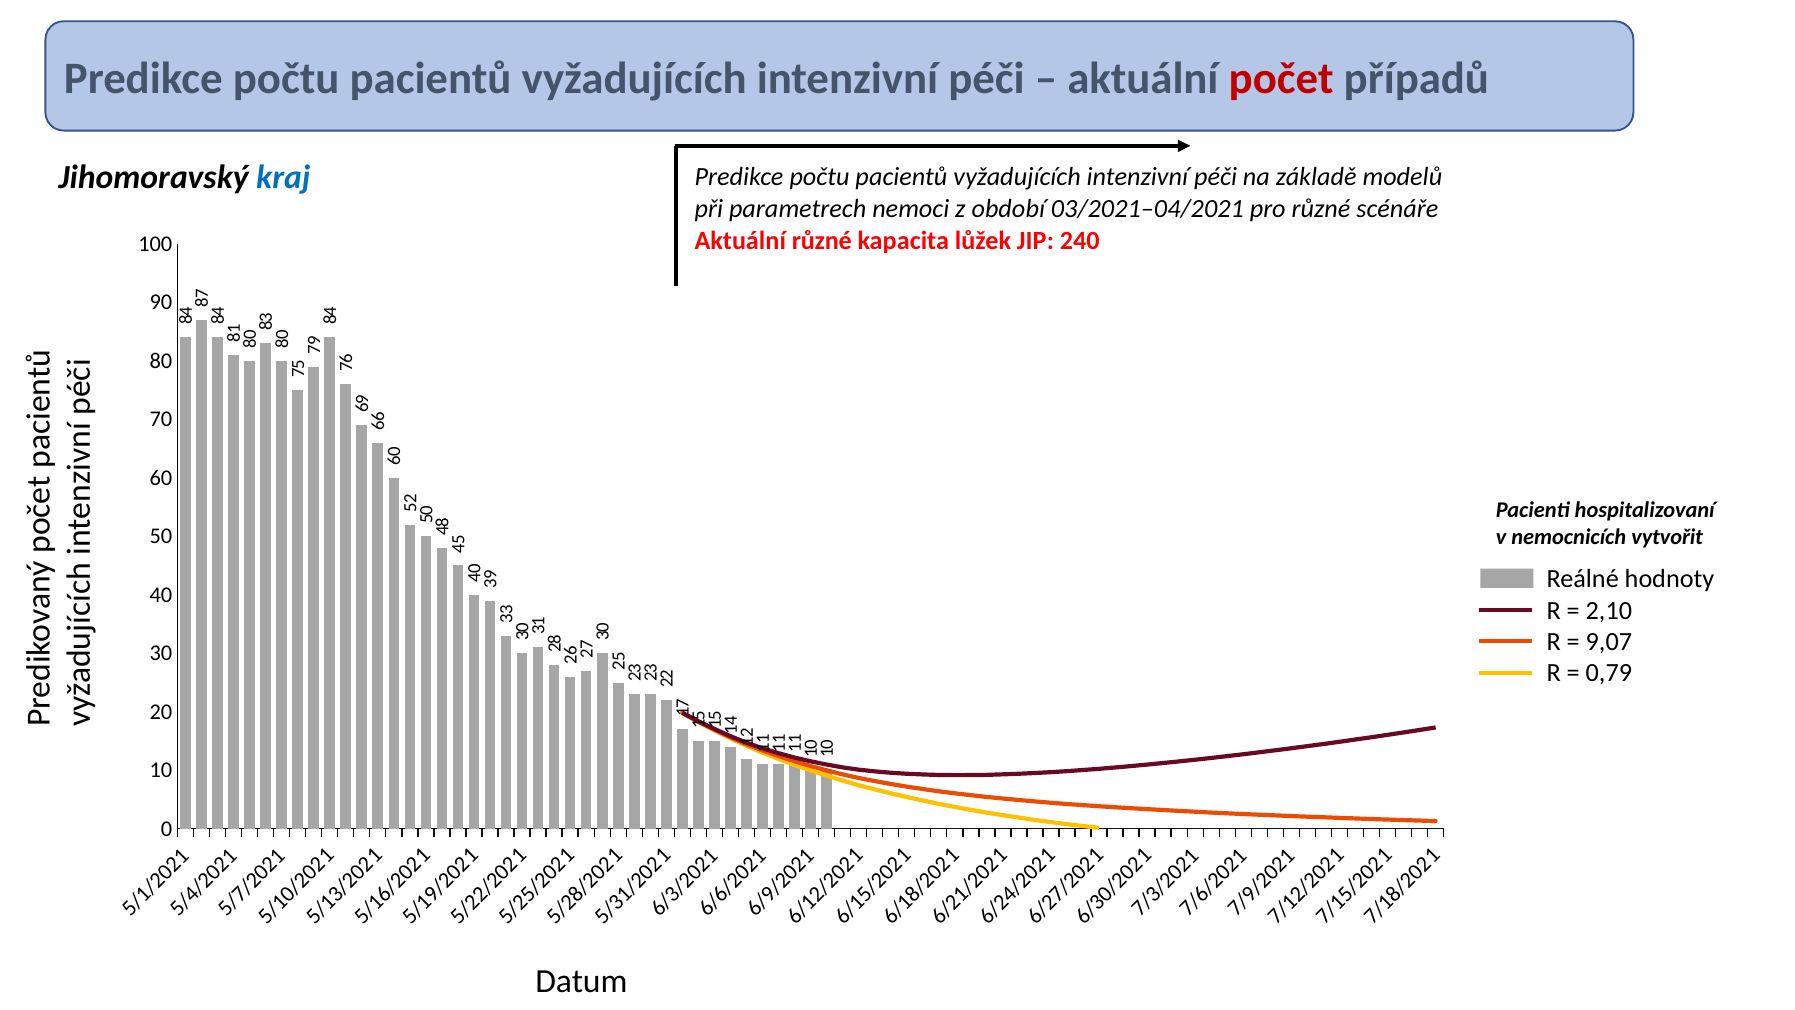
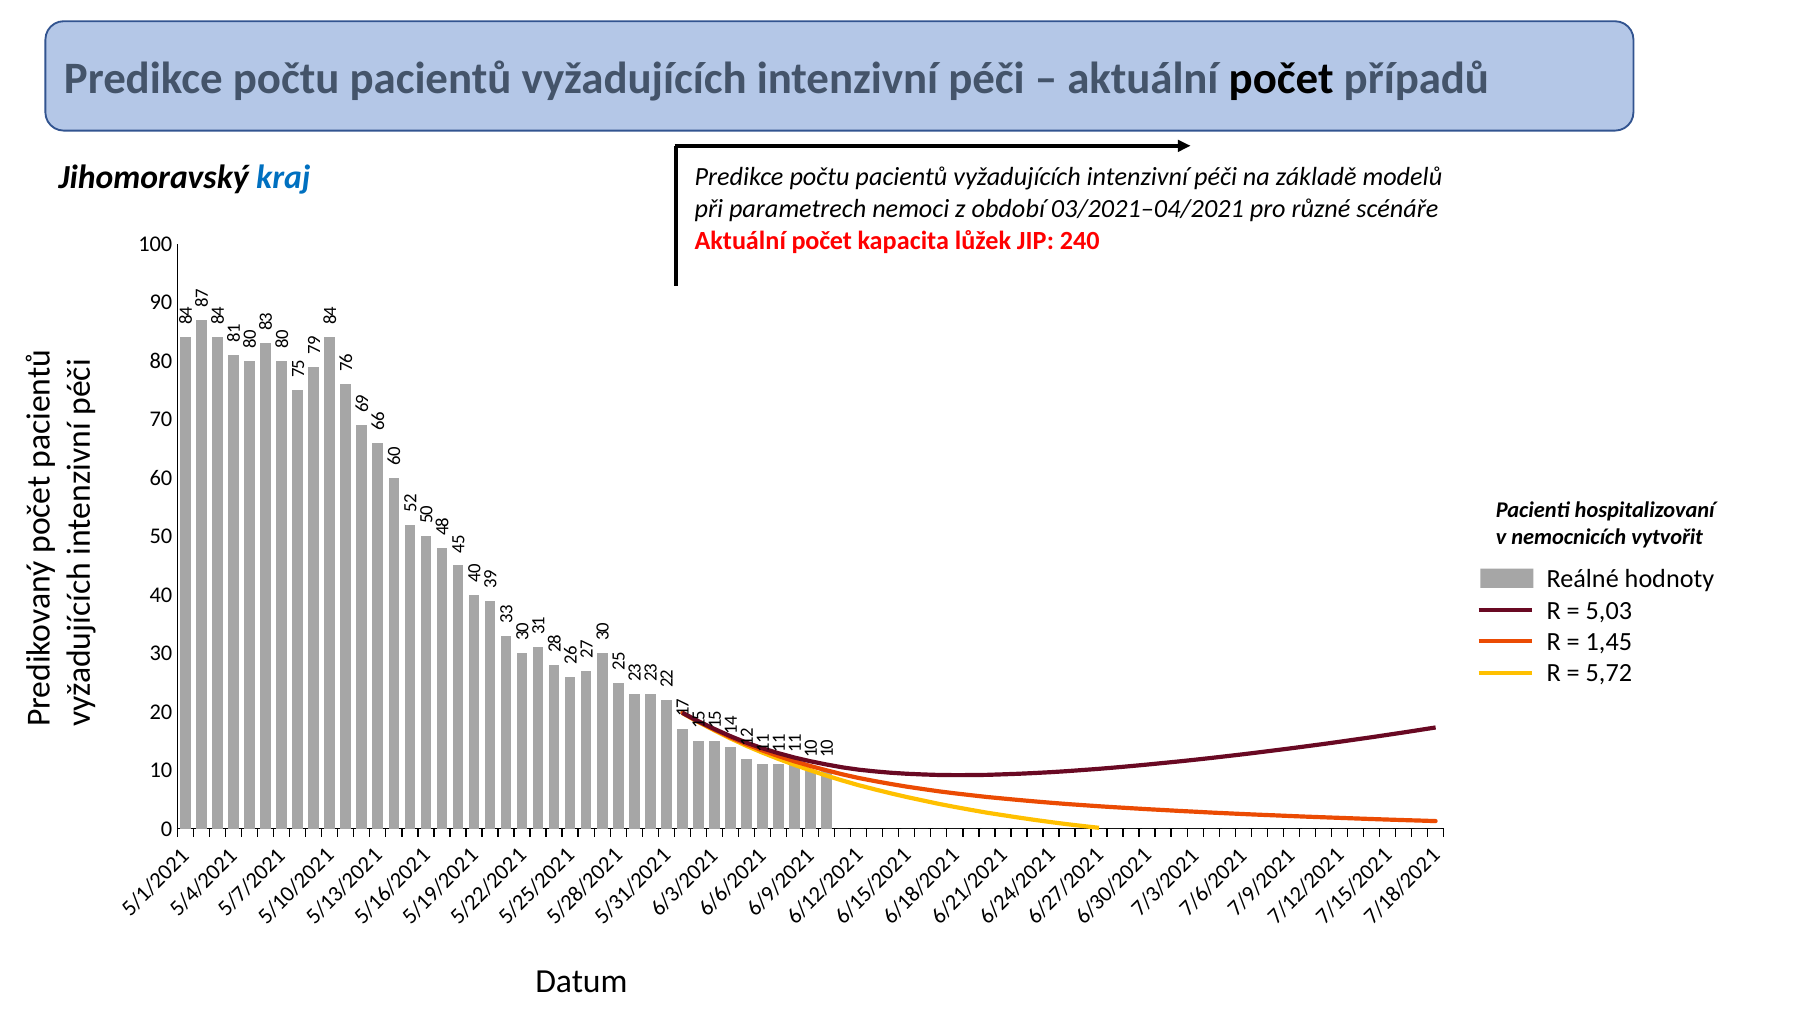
počet colour: red -> black (1281, 79)
různé: různé -> počet (822, 241)
2,10: 2,10 -> 5,03 (1609, 610)
9,07: 9,07 -> 1,45 (1609, 642)
0,79: 0,79 -> 5,72 (1609, 673)
